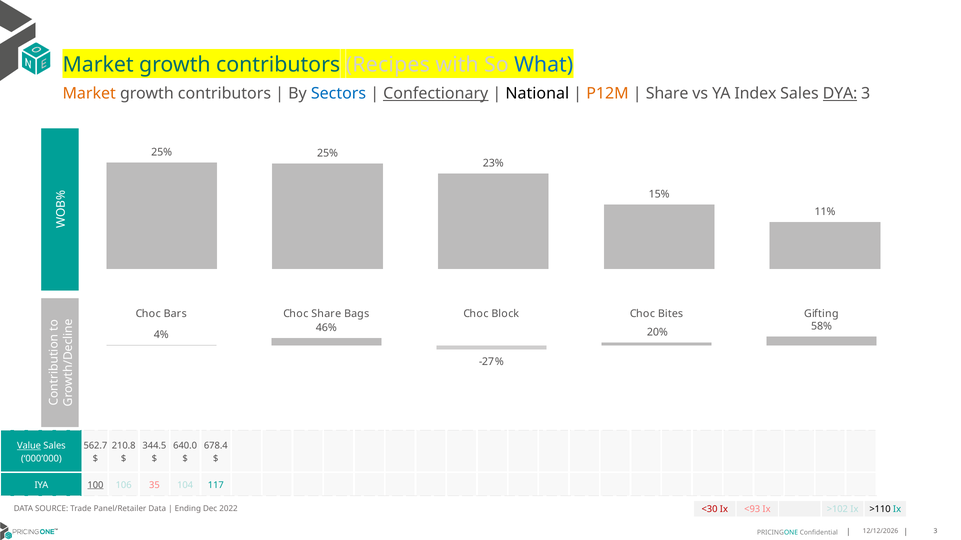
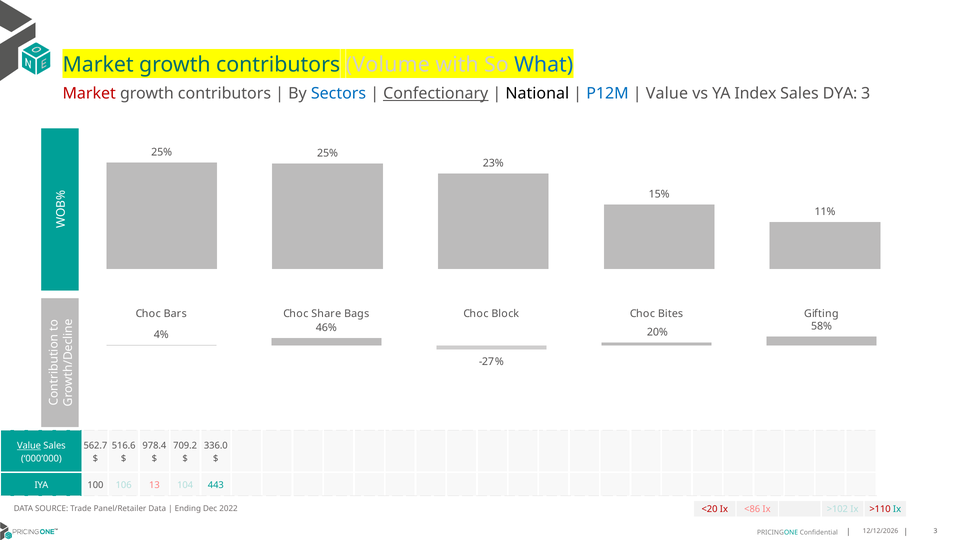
Recipes: Recipes -> Volume (388, 65)
Market colour: orange -> red (89, 94)
P12M colour: orange -> blue (608, 94)
Share: Share -> Value (667, 94)
DYA underline: present -> none (840, 94)
210.8: 210.8 -> 516.6 (124, 446)
344.5: 344.5 -> 978.4 (154, 446)
640.0: 640.0 -> 709.2 (185, 446)
678.4: 678.4 -> 336.0 (216, 446)
100 underline: present -> none (95, 485)
35: 35 -> 13 (154, 485)
117: 117 -> 443 (216, 485)
<30: <30 -> <20 (710, 510)
<93: <93 -> <86 (752, 510)
>110 colour: black -> red (880, 510)
